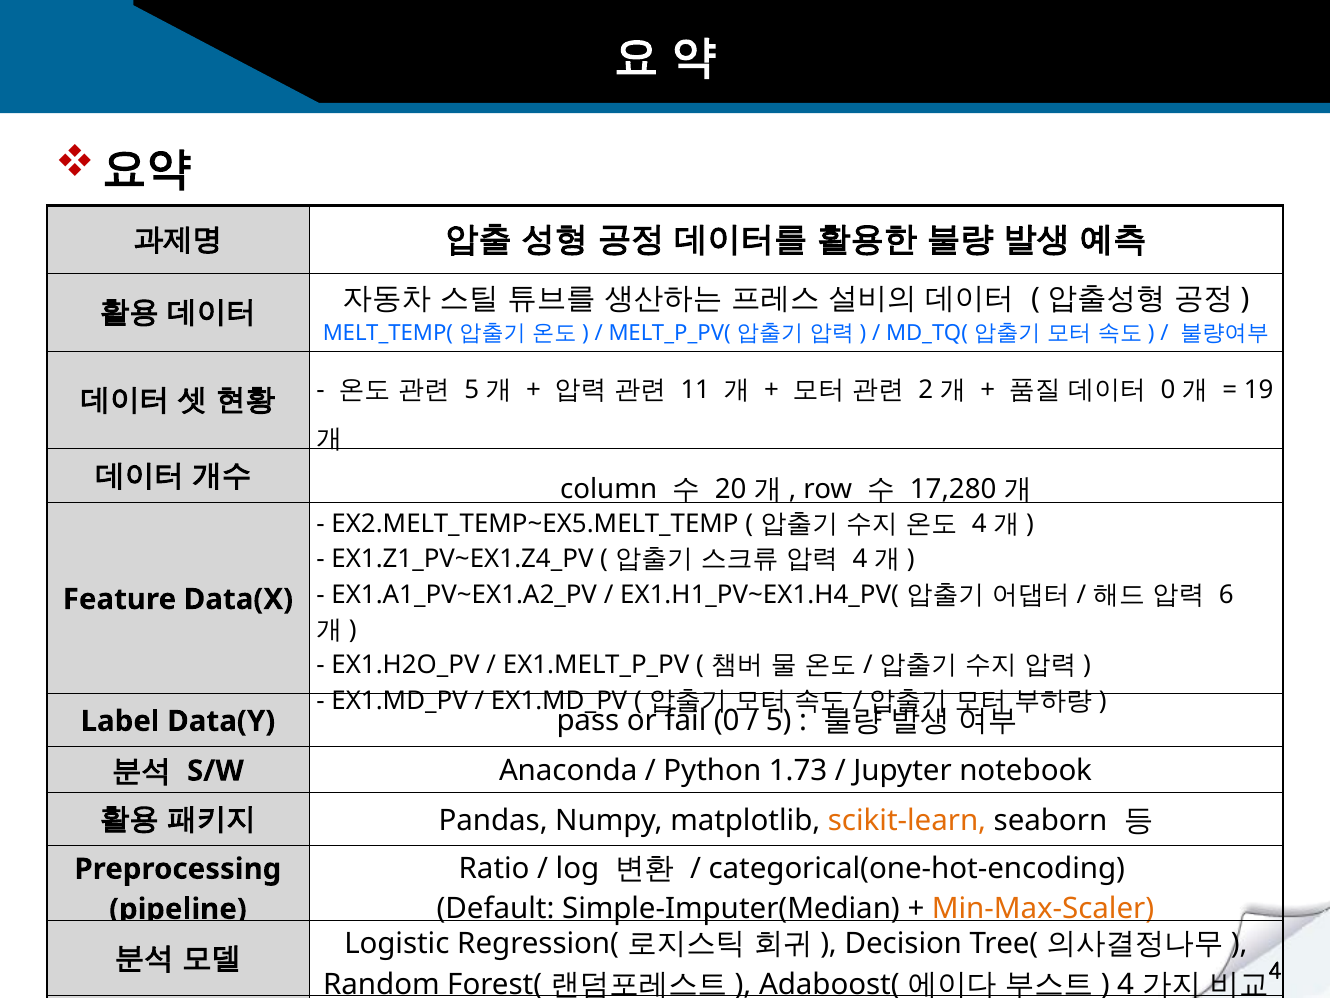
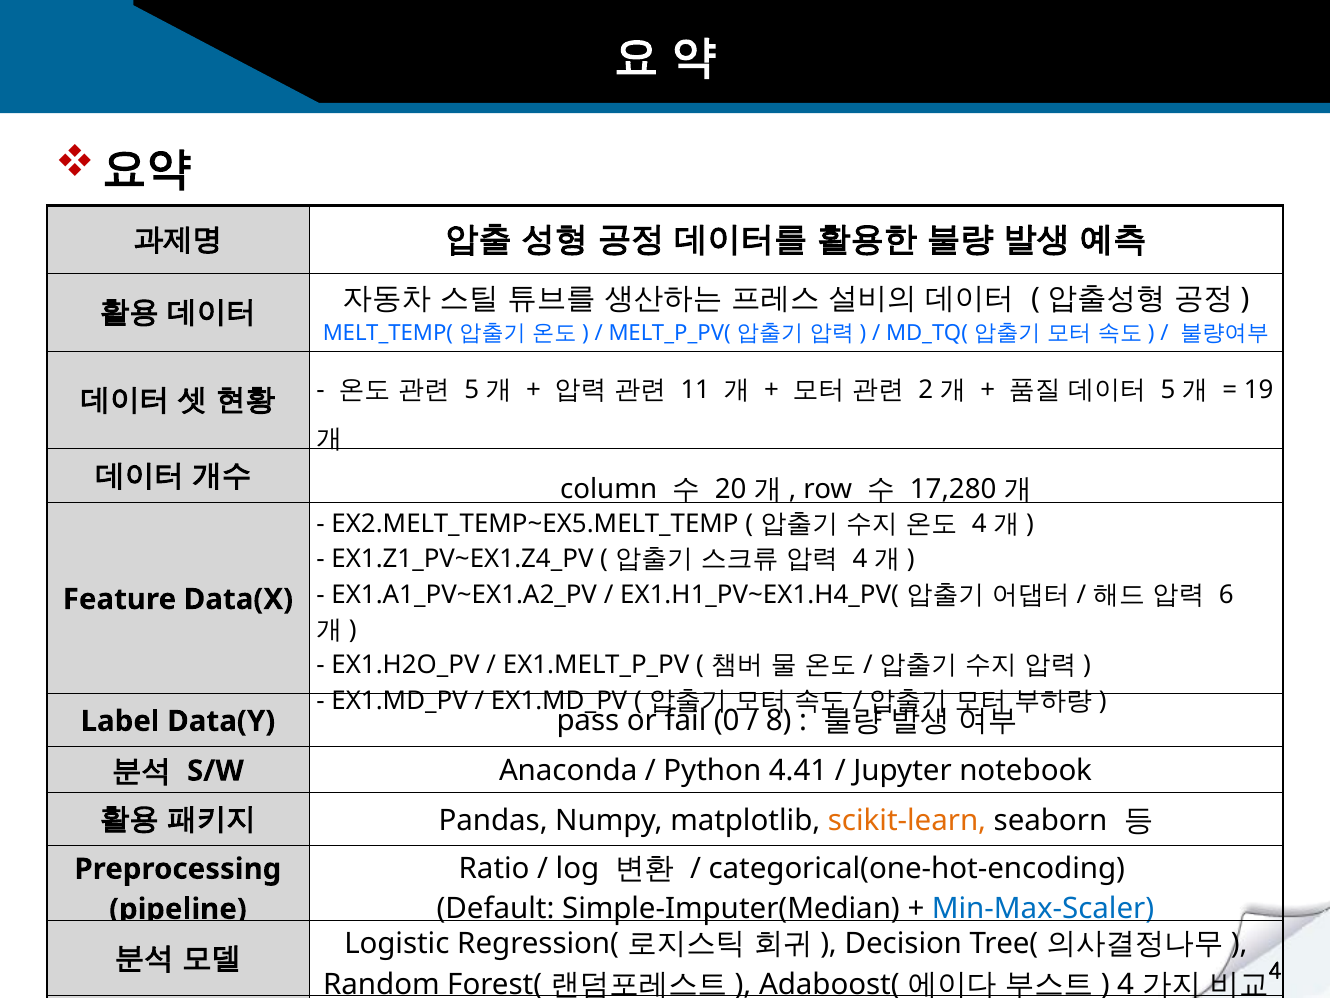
0: 0 -> 5 (1168, 390)
5: 5 -> 8 (779, 721)
1.73: 1.73 -> 4.41 (798, 771)
Min-Max-Scaler colour: orange -> blue (1043, 909)
